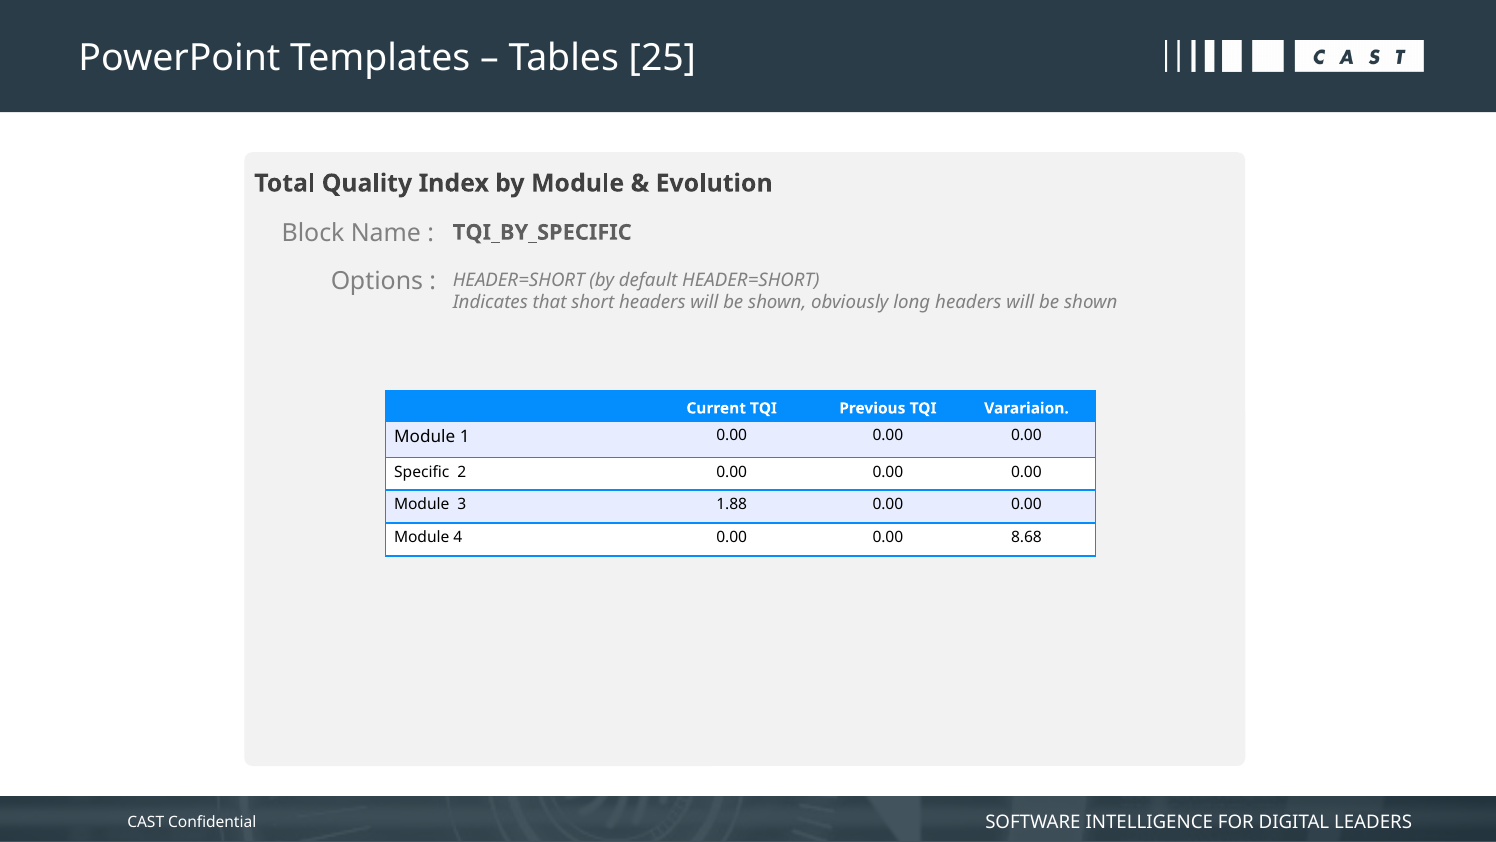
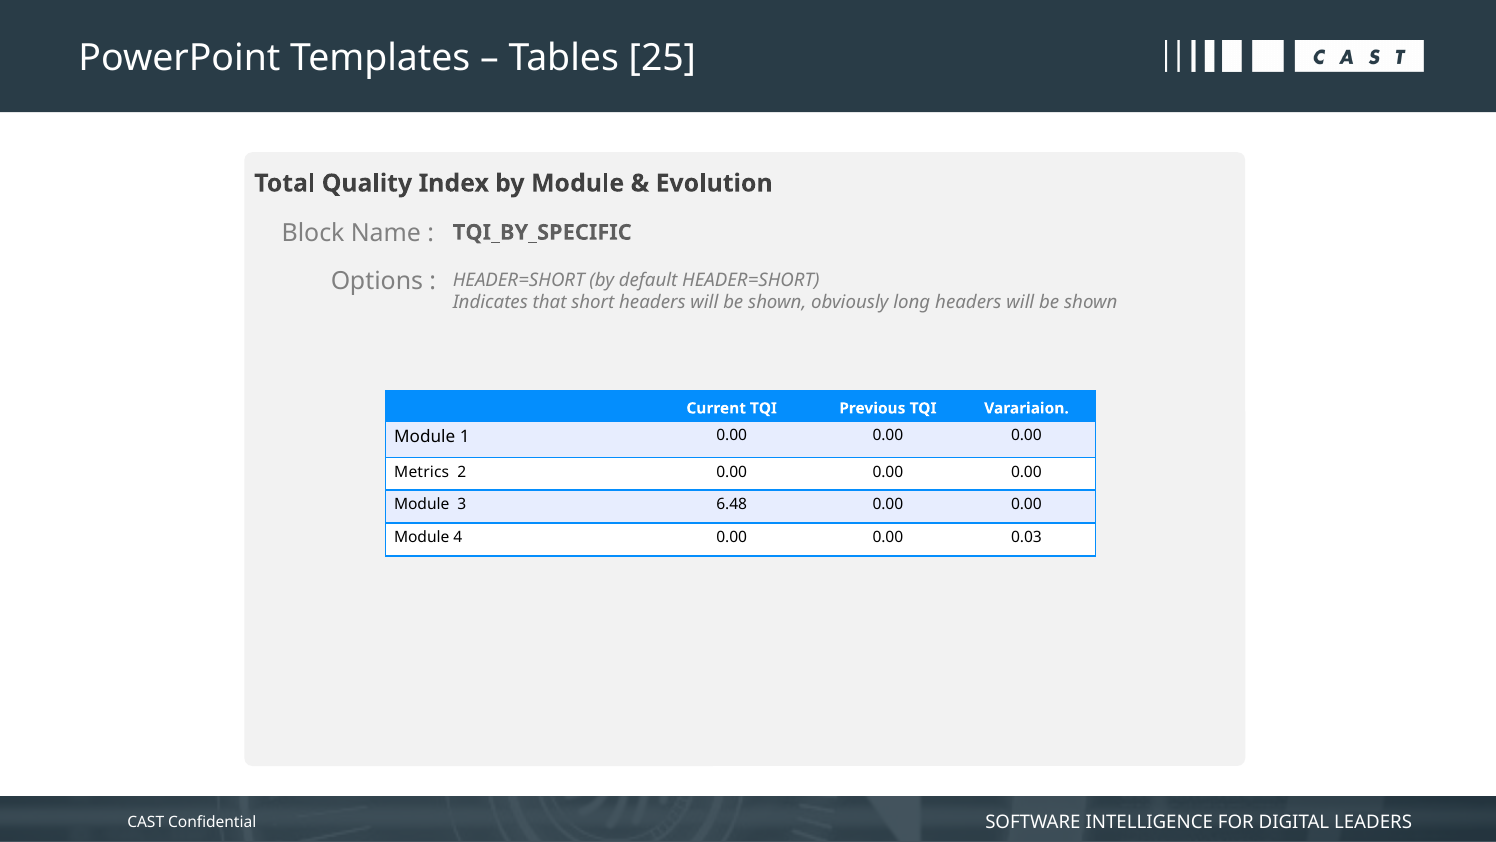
Specific: Specific -> Metrics (422, 472)
1.88: 1.88 -> 6.48 (732, 504)
8.68: 8.68 -> 0.03 (1026, 537)
